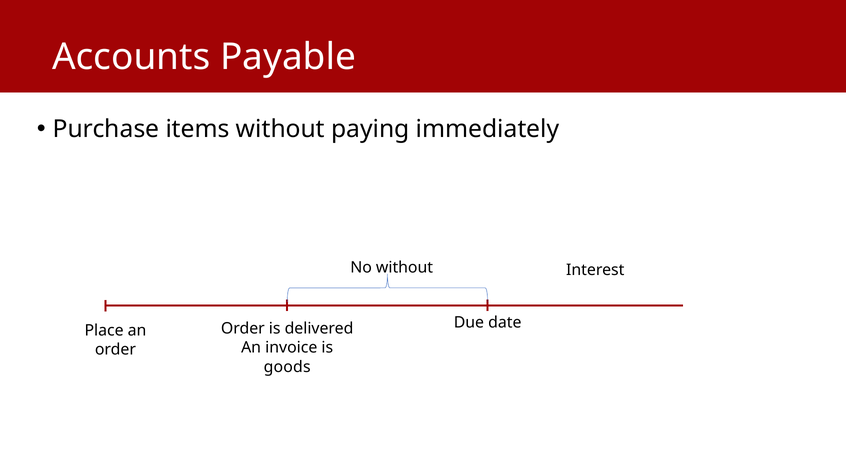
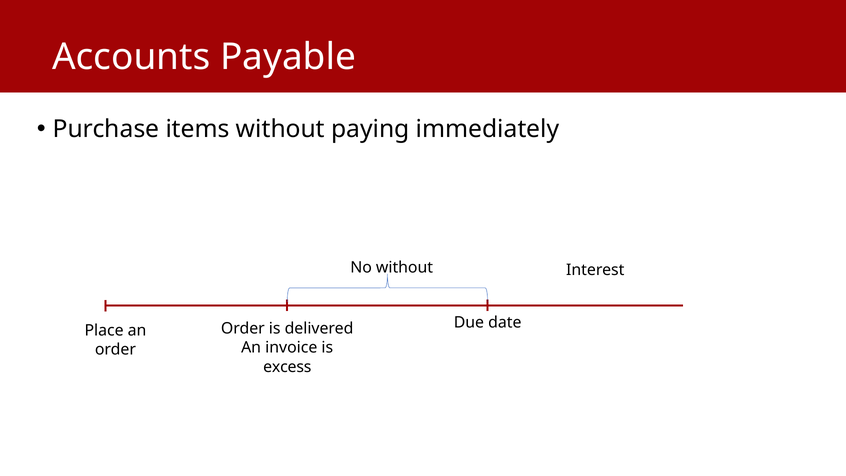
goods: goods -> excess (287, 367)
